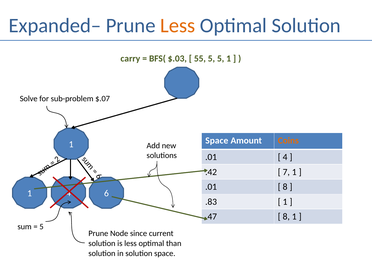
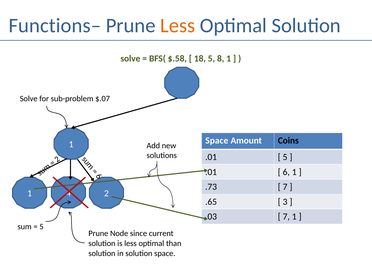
Expanded–: Expanded– -> Functions– (55, 26)
carry: carry -> solve (130, 59)
$.03: $.03 -> $.58 (177, 59)
55: 55 -> 18 (200, 59)
5 5: 5 -> 8 (221, 59)
Coins colour: orange -> black (288, 141)
4: 4 -> 5 (285, 157)
.42: .42 -> .01 (211, 172)
7: 7 -> 6 (286, 172)
.01: .01 -> .73 (211, 187)
8: 8 -> 7 (285, 187)
4 6: 6 -> 2 (106, 193)
.83: .83 -> .65 (211, 202)
1: 1 -> 3 (285, 202)
.47: .47 -> .03 (211, 217)
8: 8 -> 7 (286, 217)
